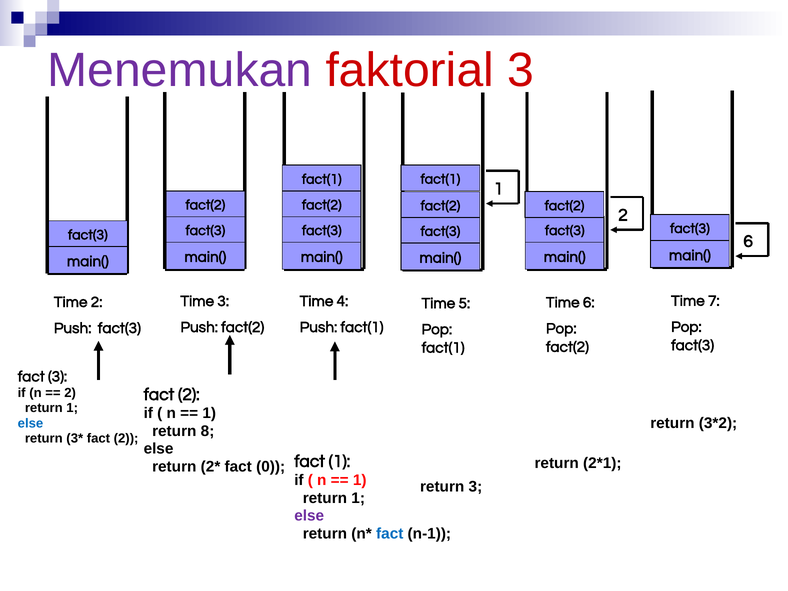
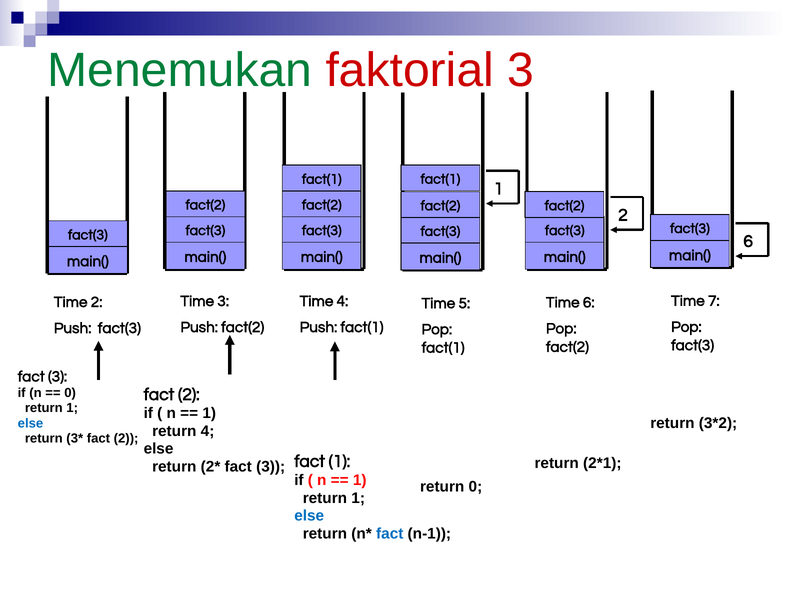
Menemukan colour: purple -> green (180, 70)
2: 2 -> 0 (70, 393)
return 8: 8 -> 4 (208, 431)
0: 0 -> 3 (271, 467)
return 3: 3 -> 0 (475, 487)
else colour: purple -> blue (309, 516)
